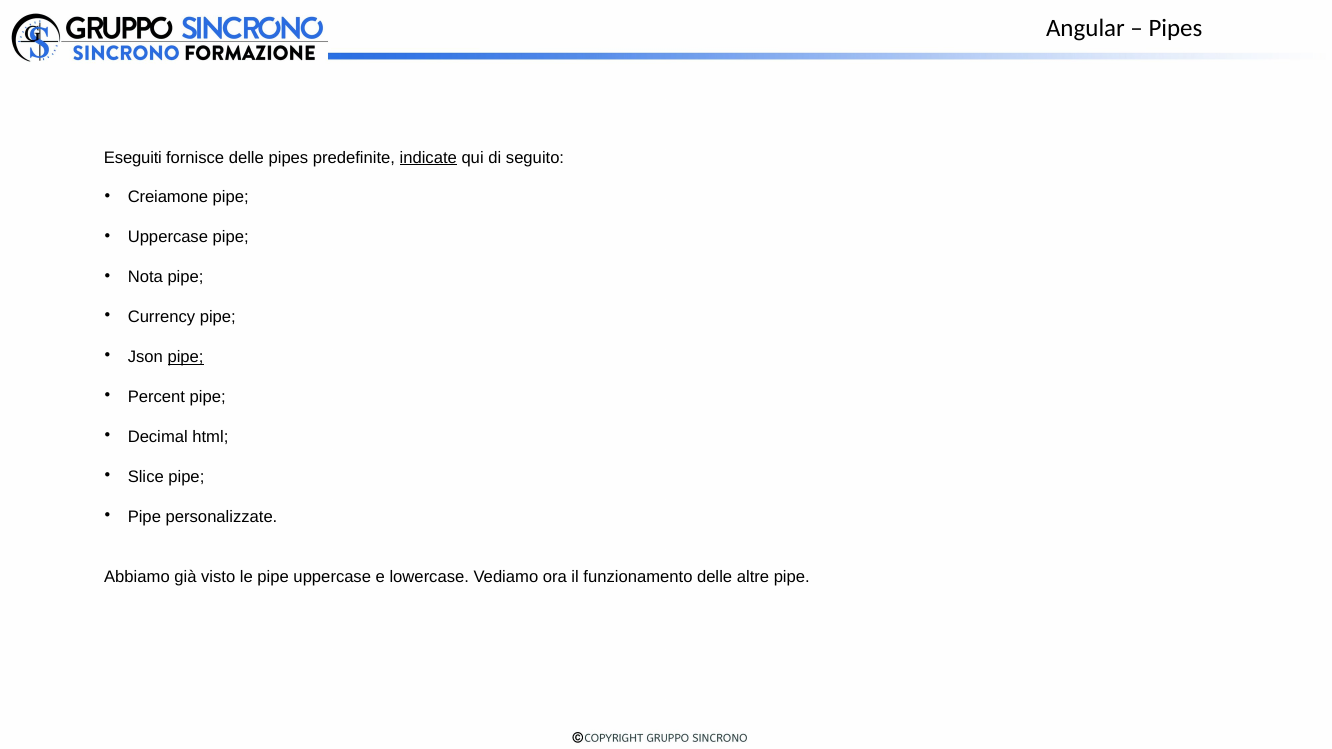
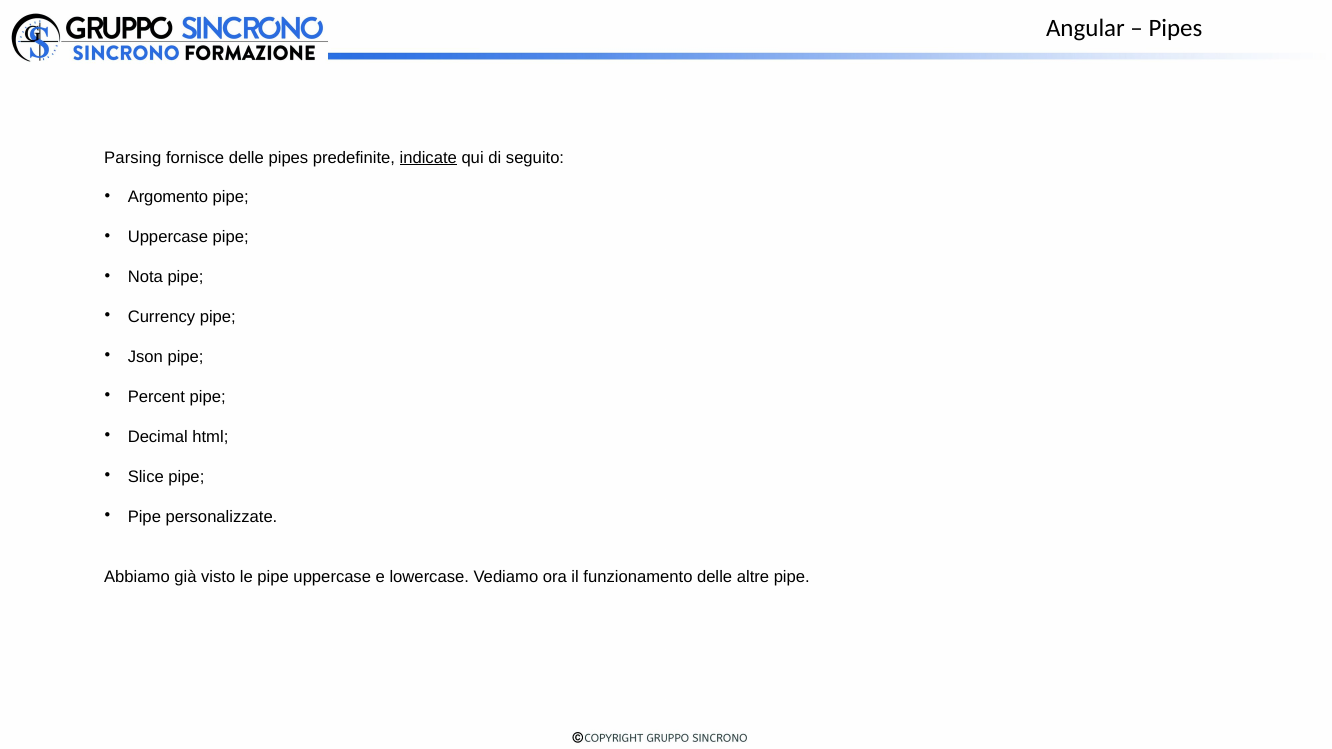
Eseguiti: Eseguiti -> Parsing (133, 158)
Creiamone: Creiamone -> Argomento (168, 198)
pipe underline: present -> none (186, 357)
